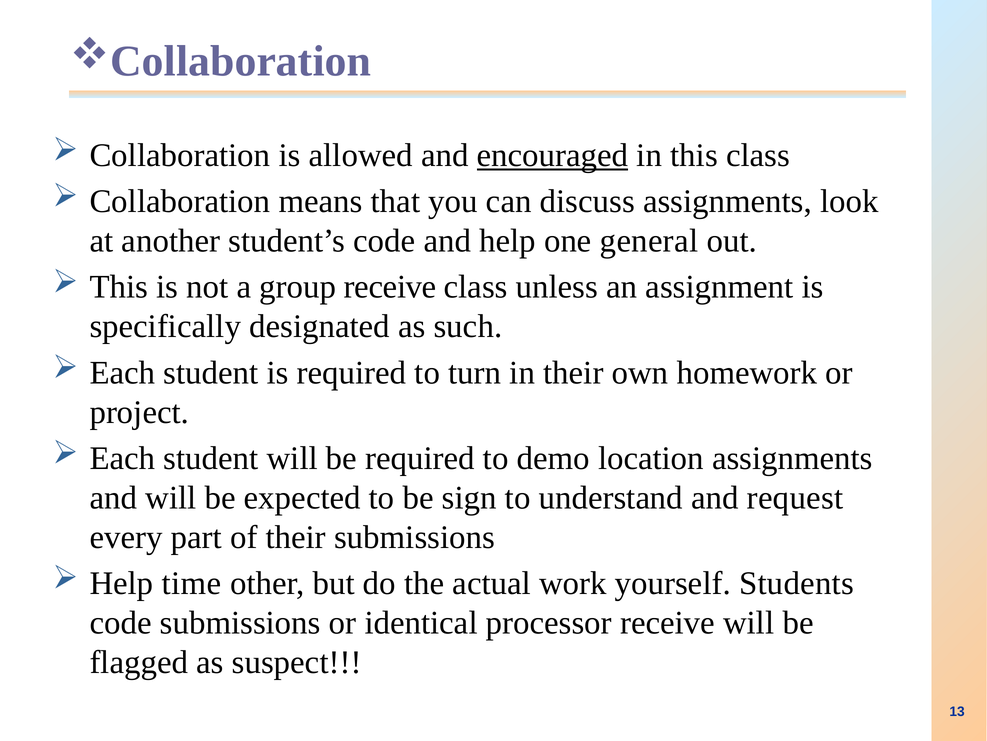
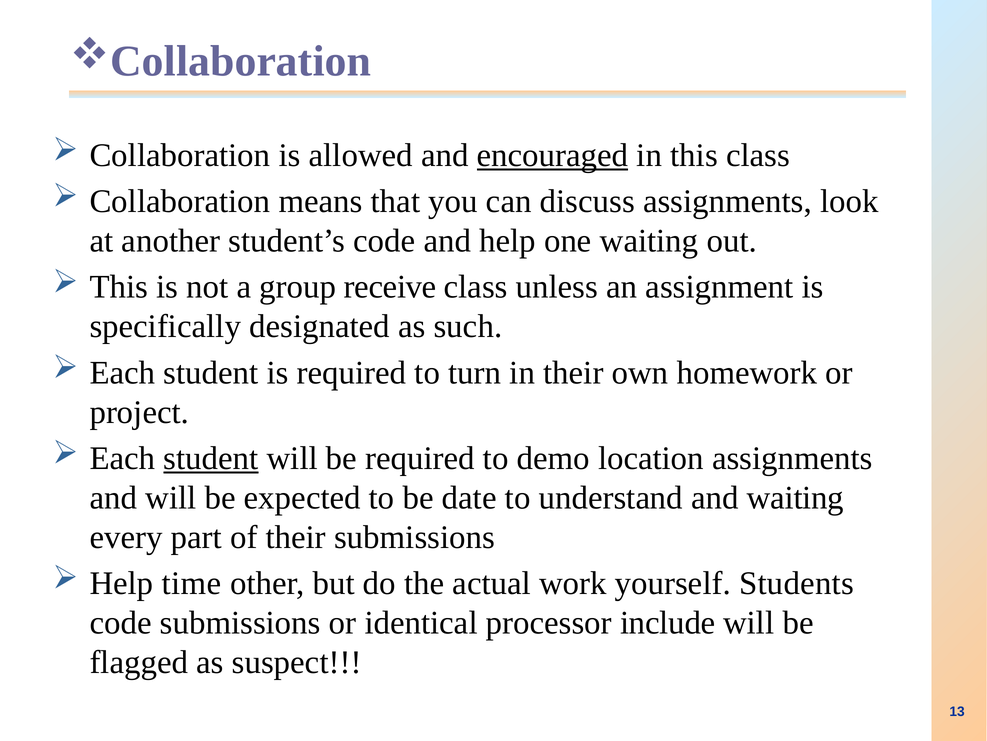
one general: general -> waiting (649, 241)
student underline: none -> present (211, 458)
sign: sign -> date (469, 497)
and request: request -> waiting (795, 497)
processor receive: receive -> include (668, 622)
